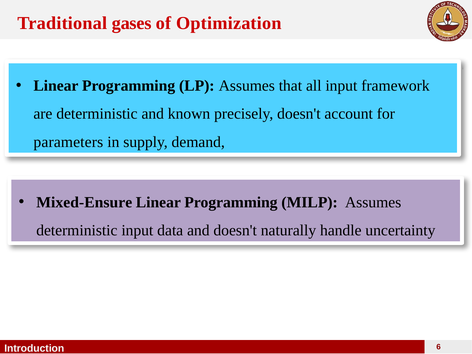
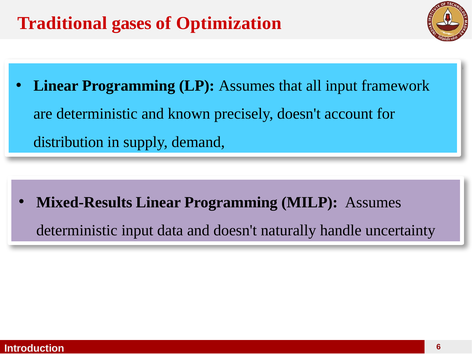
parameters: parameters -> distribution (69, 142)
Mixed-Ensure: Mixed-Ensure -> Mixed-Results (84, 202)
